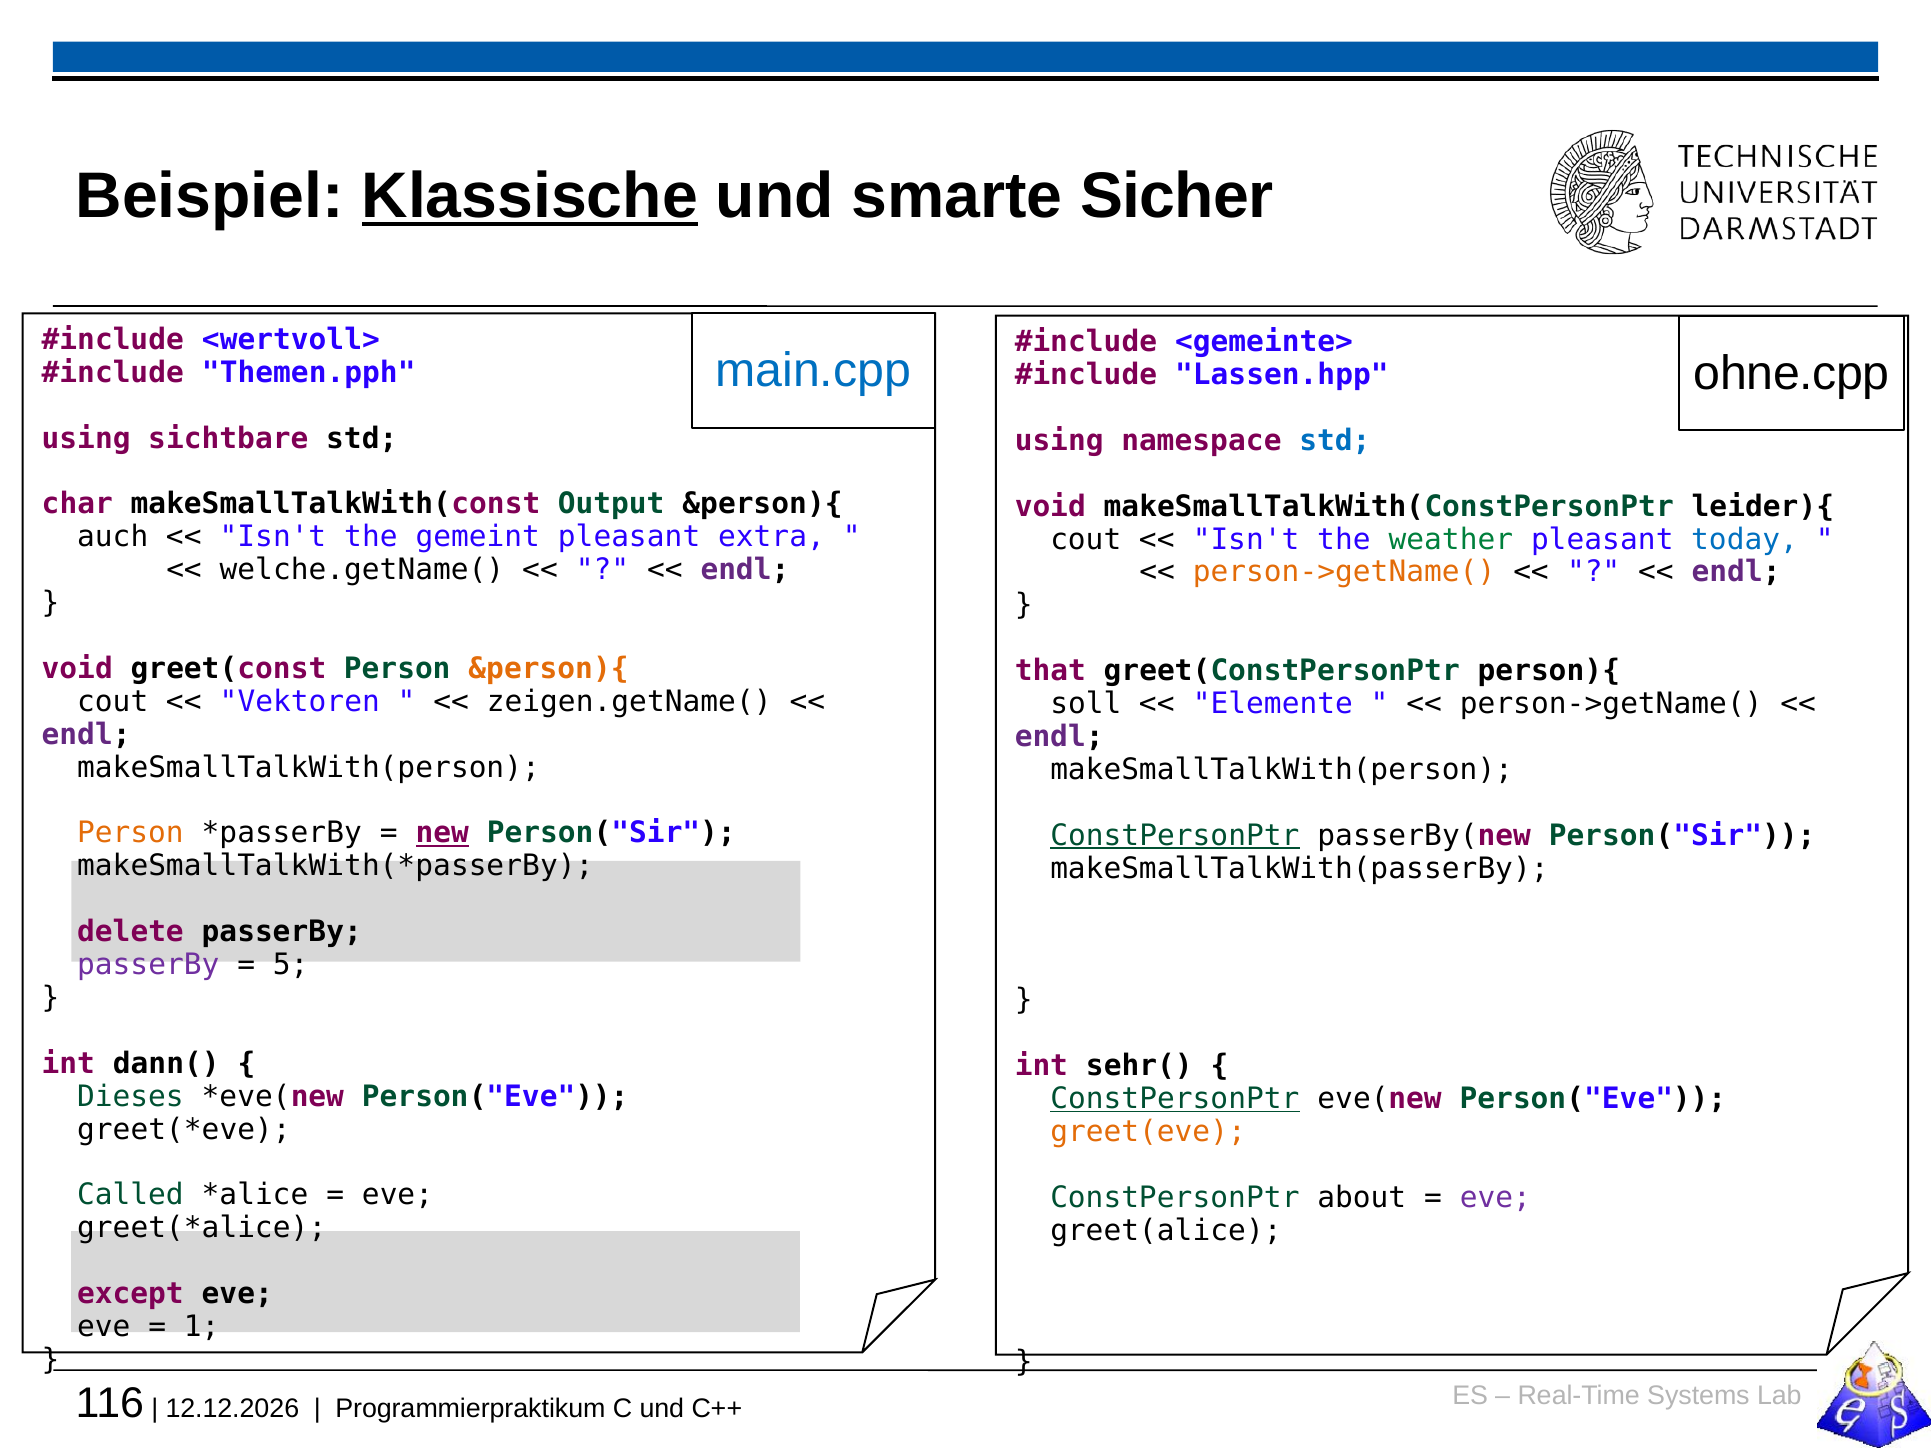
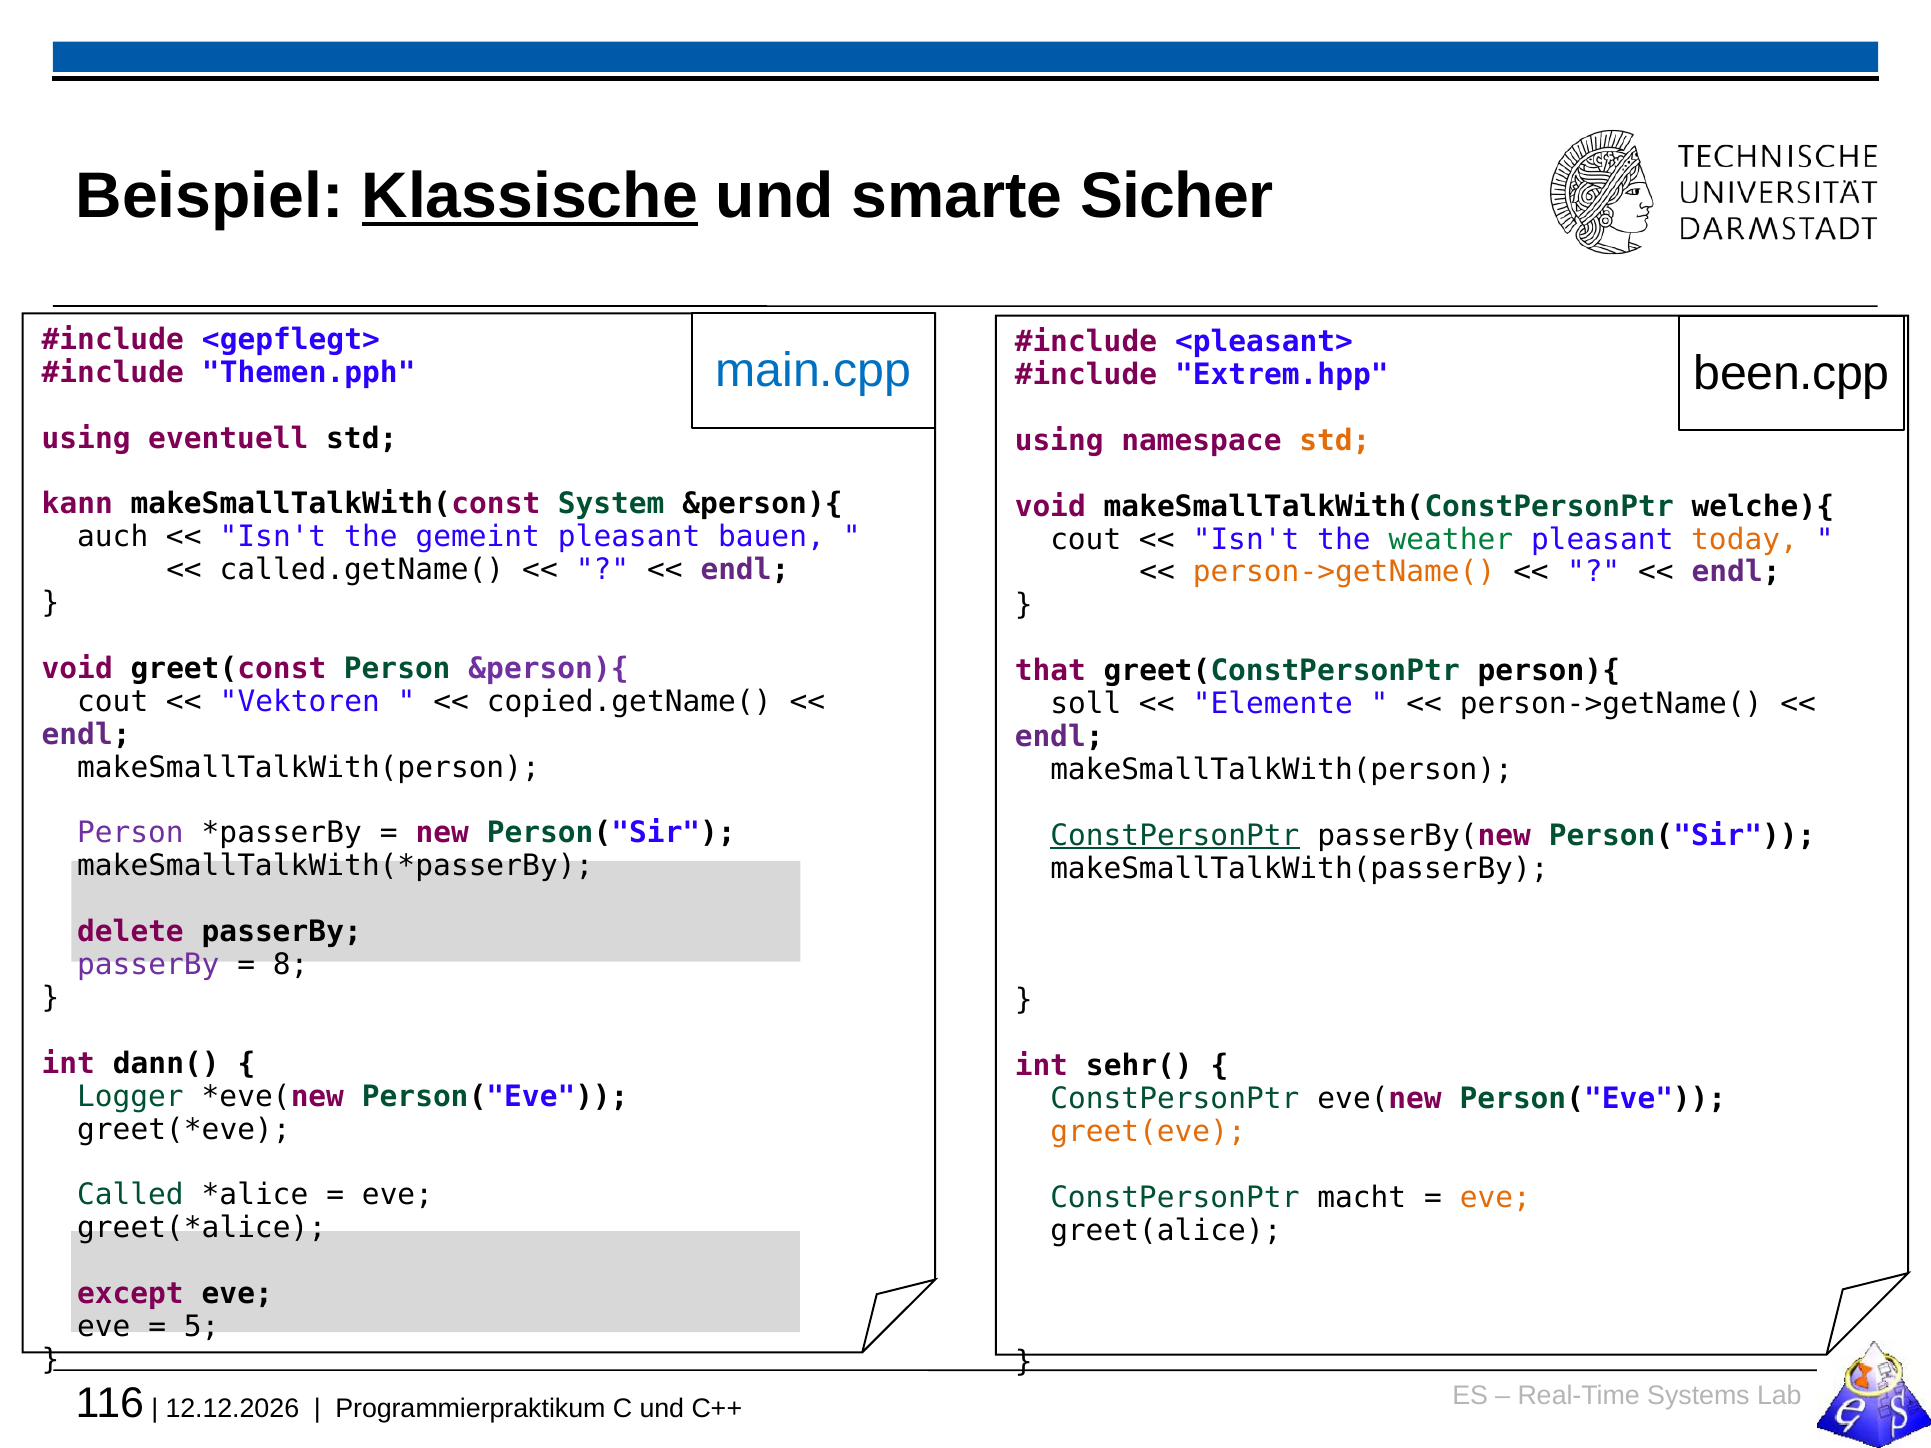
<wertvoll>: <wertvoll> -> <gepflegt> (291, 340)
<gemeinte>: <gemeinte> -> <pleasant> (1264, 342)
ohne.cpp: ohne.cpp -> been.cpp (1792, 373)
Lassen.hpp: Lassen.hpp -> Extrem.hpp (1282, 375)
sichtbare: sichtbare -> eventuell (228, 438)
std colour: blue -> orange (1335, 441)
char: char -> kann (77, 504)
Output: Output -> System (611, 504)
leider){: leider){ -> welche){ (1763, 506)
extra: extra -> bauen (771, 537)
today colour: blue -> orange (1745, 539)
welche.getName(: welche.getName( -> called.getName( (362, 570)
&person){ colour: orange -> purple (549, 669)
zeigen.getName(: zeigen.getName( -> copied.getName( (629, 702)
Person colour: orange -> purple (130, 833)
new underline: present -> none (442, 833)
5: 5 -> 8 (291, 965)
Dieses: Dieses -> Logger (130, 1097)
ConstPersonPtr underline: present -> none (1175, 1099)
about: about -> macht (1362, 1198)
eve colour: purple -> orange (1495, 1198)
1: 1 -> 5 (202, 1327)
